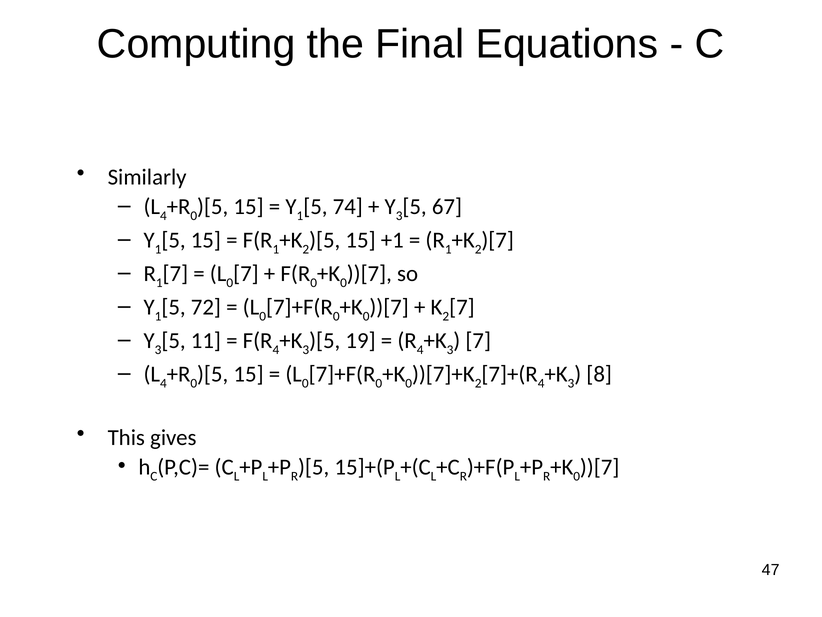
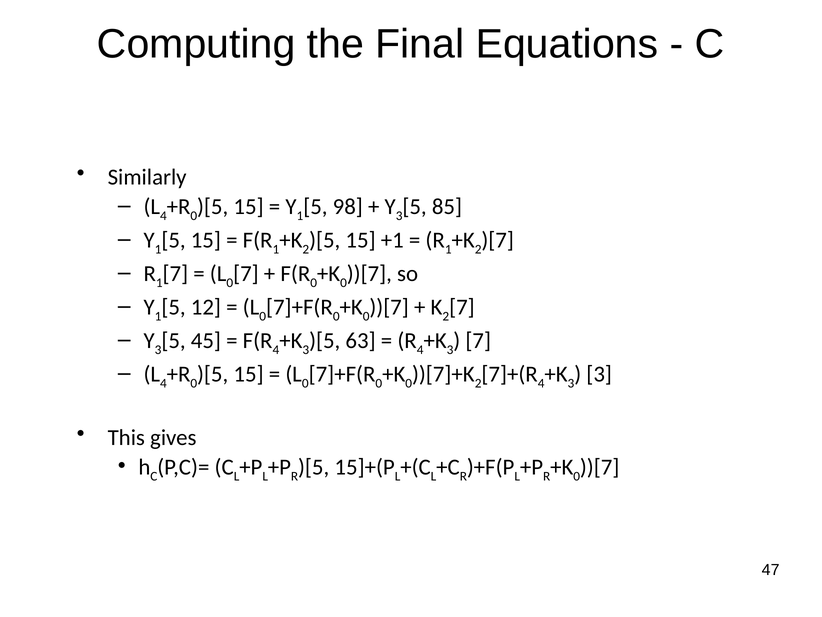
74: 74 -> 98 (348, 207)
67: 67 -> 85 (447, 207)
72: 72 -> 12 (206, 307)
11: 11 -> 45 (206, 341)
19: 19 -> 63 (361, 341)
8: 8 -> 3 (599, 374)
